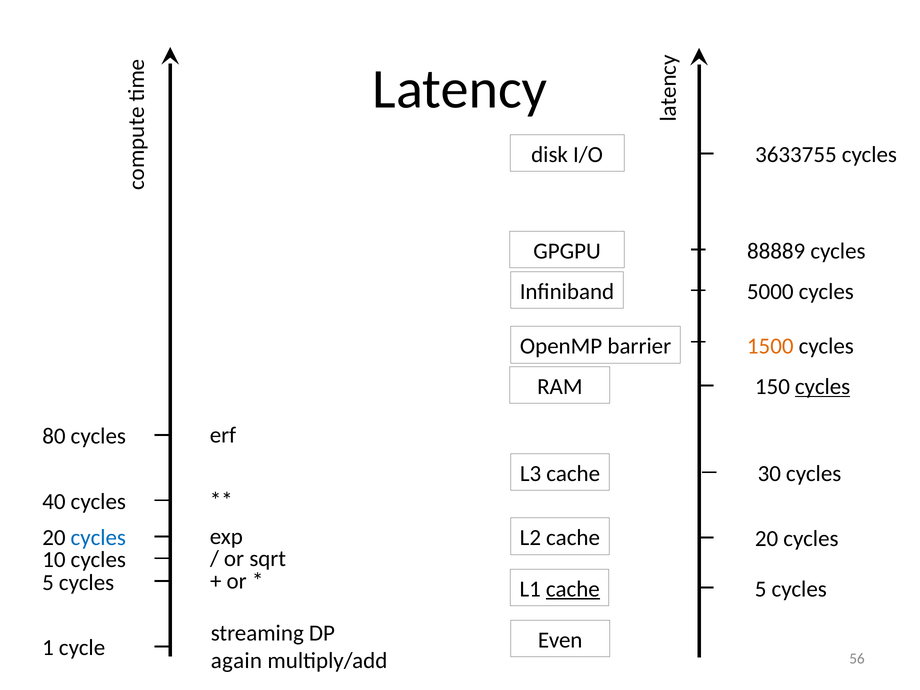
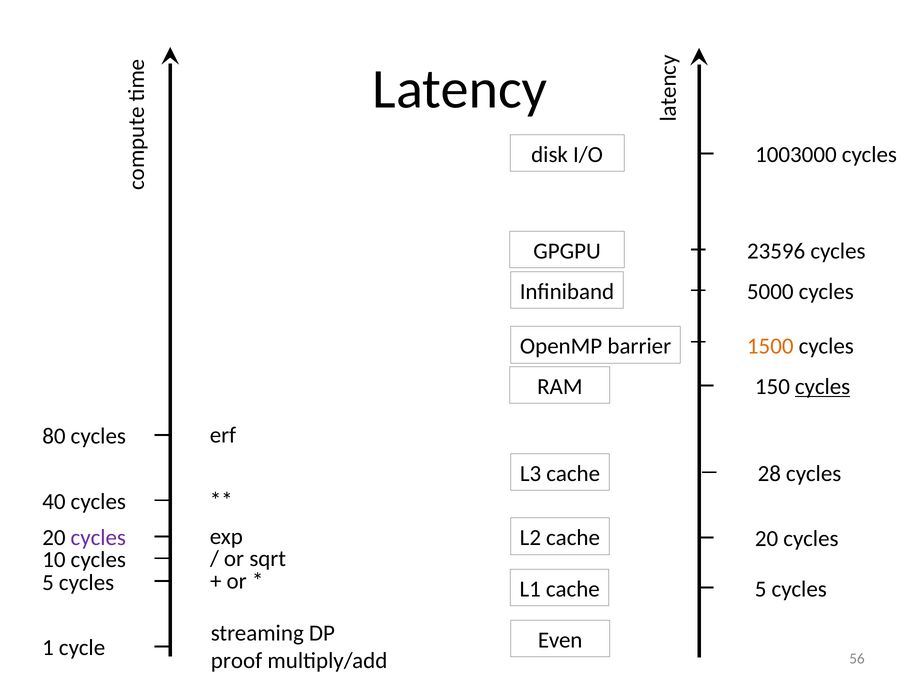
3633755: 3633755 -> 1003000 (796, 155)
88889: 88889 -> 23596 (776, 251)
30: 30 -> 28 (769, 474)
cycles colour: blue -> purple (98, 538)
cache underline: present -> none (573, 589)
again: again -> proof (237, 661)
